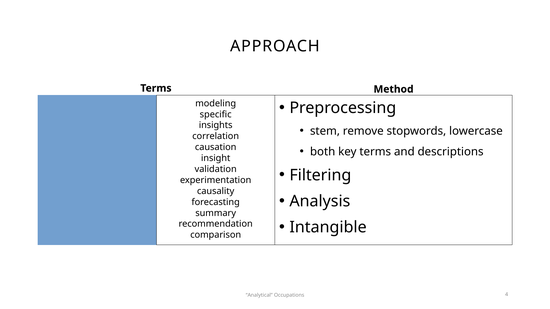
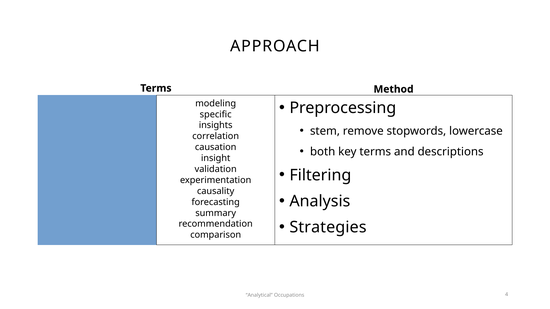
Intangible: Intangible -> Strategies (328, 228)
